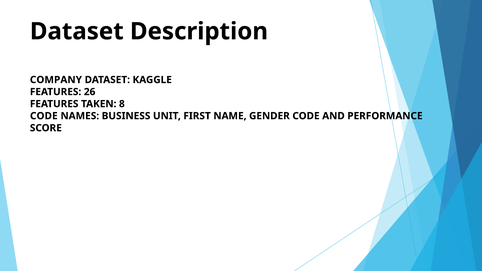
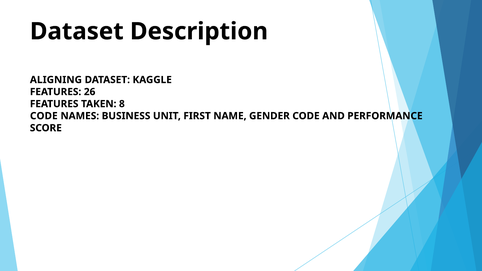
COMPANY: COMPANY -> ALIGNING (56, 80)
